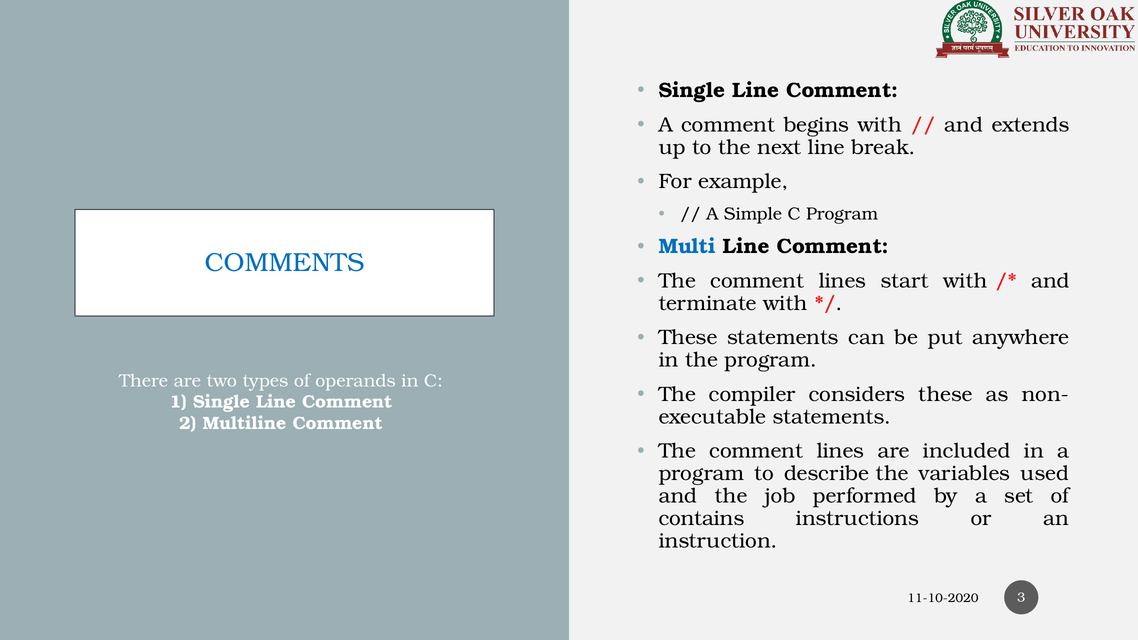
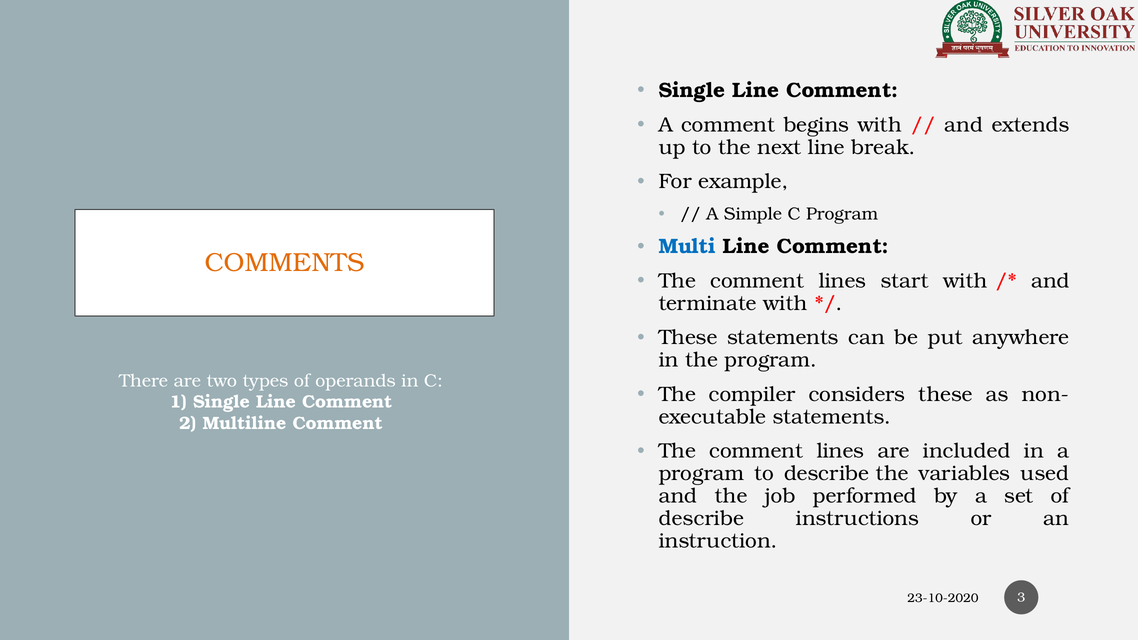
COMMENTS colour: blue -> orange (284, 263)
contains: contains -> describe (701, 519)
11-10-2020: 11-10-2020 -> 23-10-2020 (943, 598)
